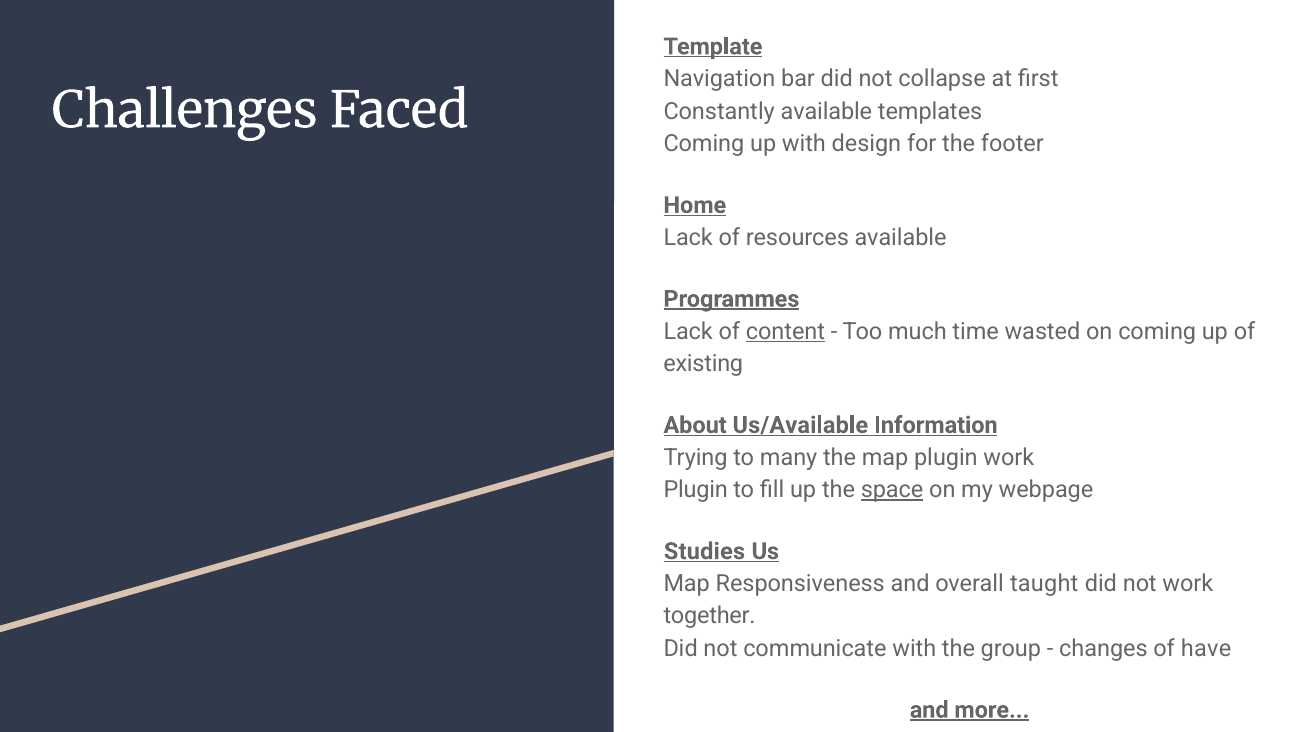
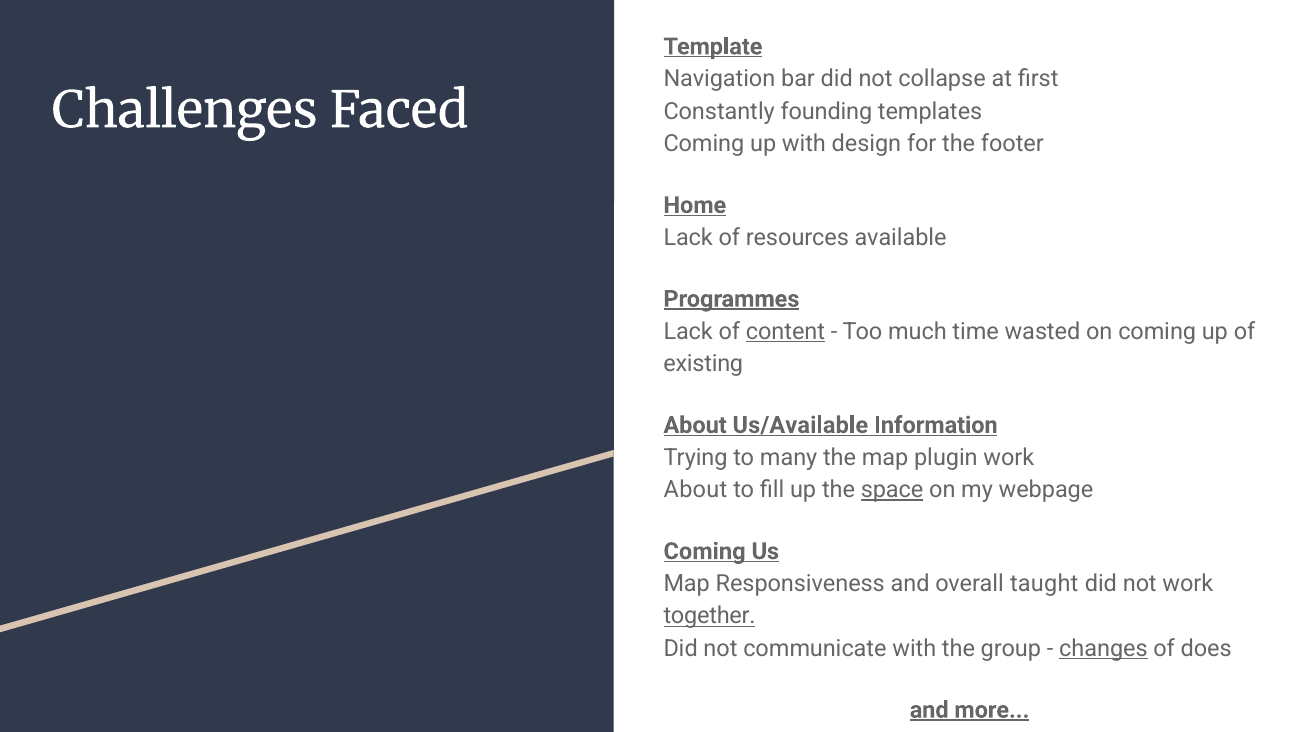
Constantly available: available -> founding (826, 111)
Plugin: Plugin -> About (695, 490)
Studies: Studies -> Coming (705, 551)
together underline: none -> present (710, 616)
changes underline: none -> present (1103, 648)
have: have -> does (1206, 648)
